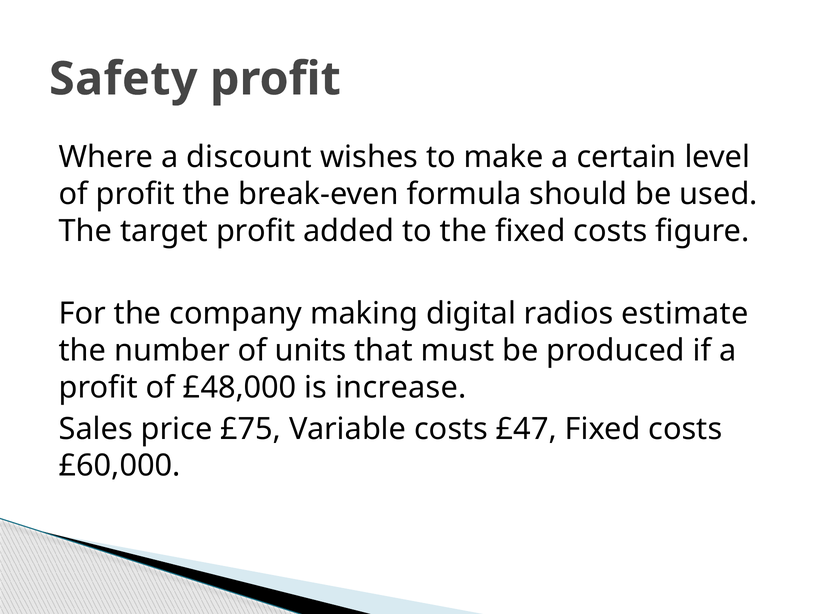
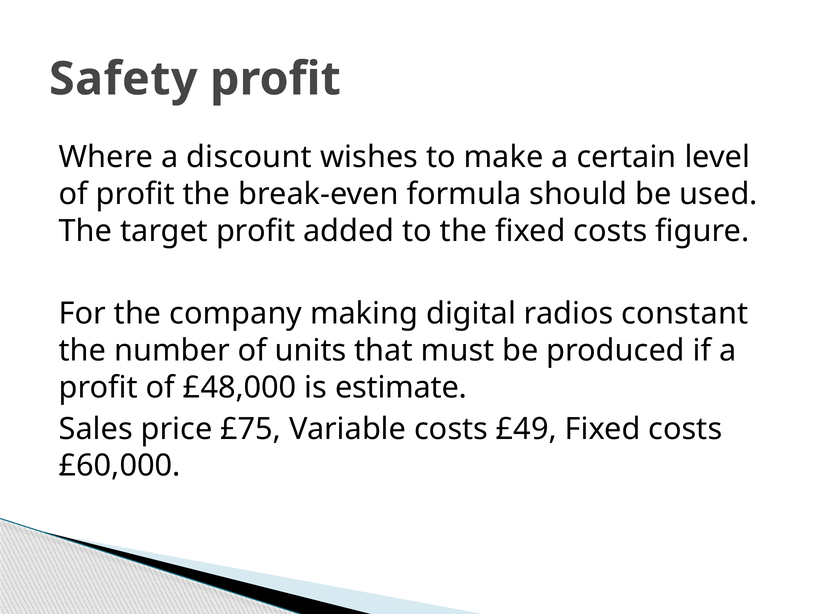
estimate: estimate -> constant (685, 314)
increase: increase -> estimate (401, 388)
£47: £47 -> £49 (526, 429)
